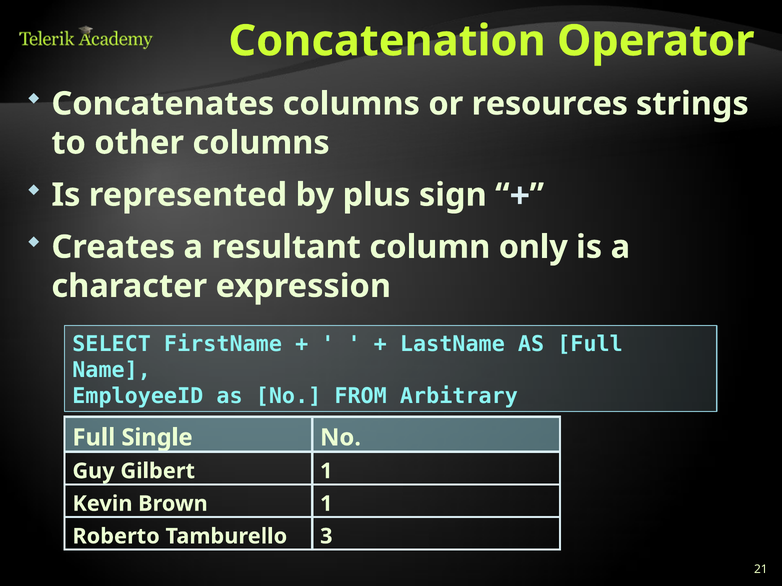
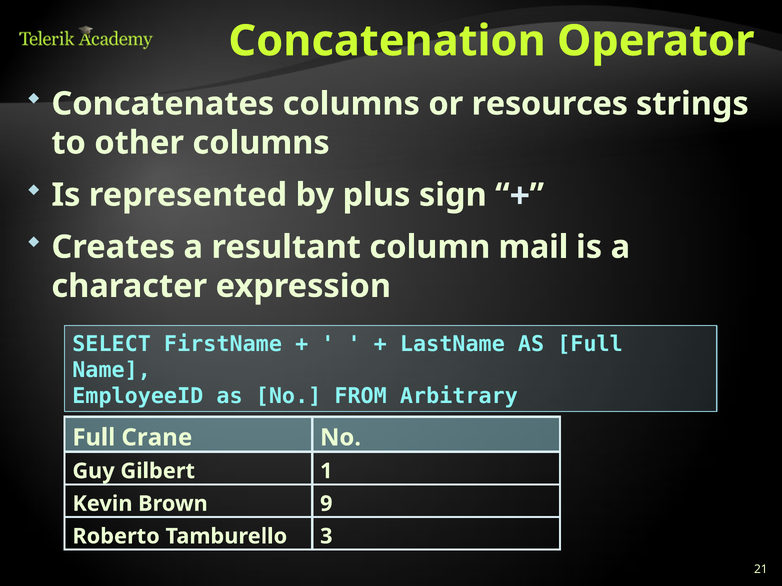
only: only -> mail (533, 247)
Single: Single -> Crane (157, 438)
Brown 1: 1 -> 9 (326, 504)
